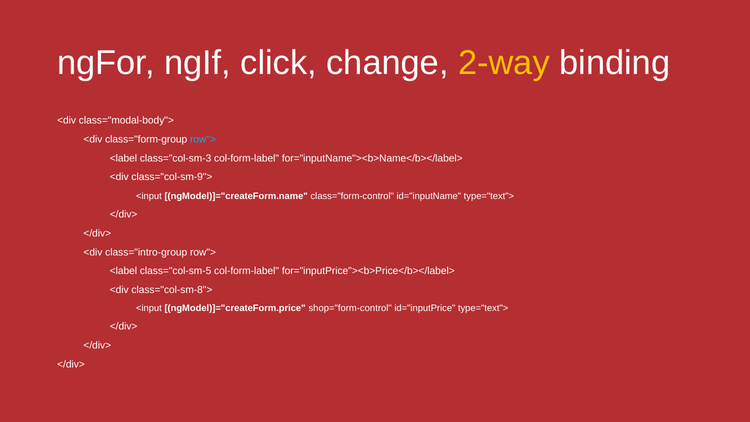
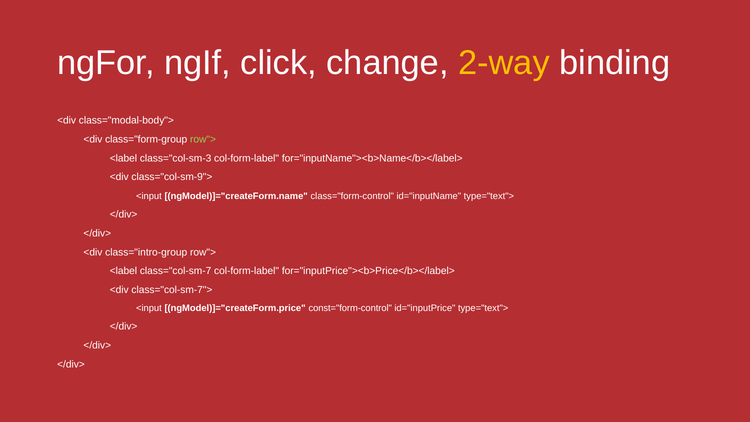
row"> colour: light blue -> light green (203, 139)
class="col-sm-5: class="col-sm-5 -> class="col-sm-7 (176, 271)
class="col-sm-8">: class="col-sm-8"> -> class="col-sm-7"> (172, 290)
shop="form-control: shop="form-control -> const="form-control (350, 308)
